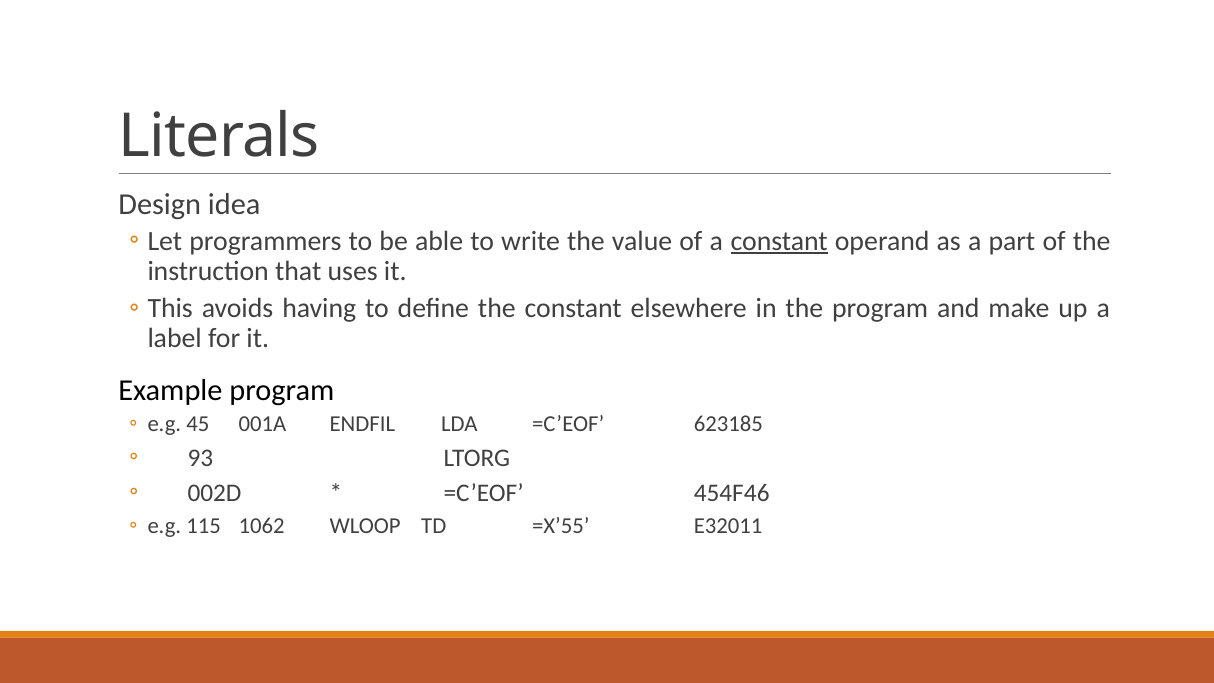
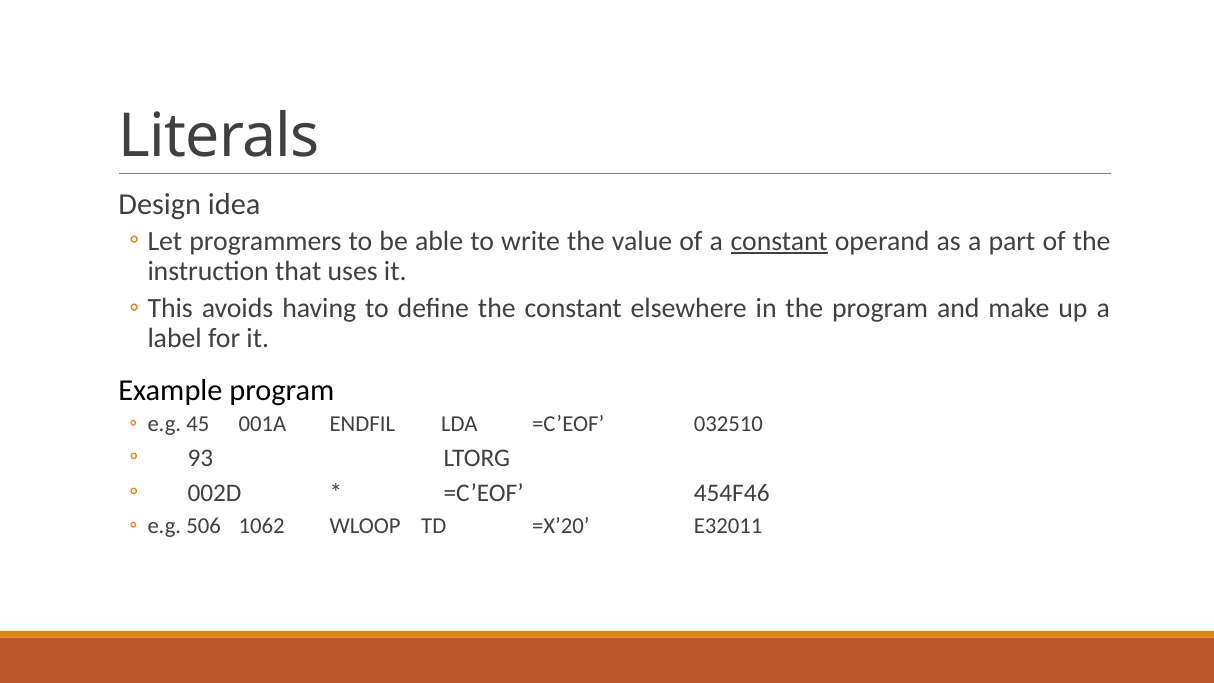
623185: 623185 -> 032510 (728, 424)
115: 115 -> 506 (204, 526)
=X’55: =X’55 -> =X’20 (561, 526)
